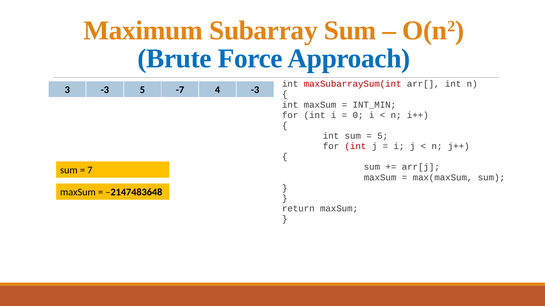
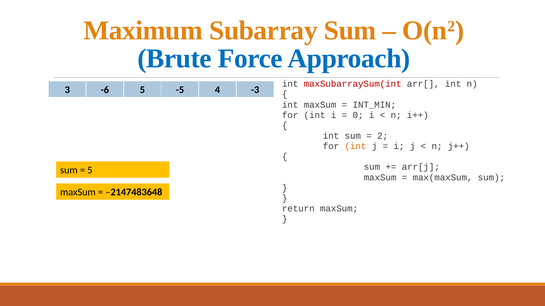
3 -3: -3 -> -6 (105, 90)
-7: -7 -> -5 (180, 90)
5: 5 -> 2 (383, 136)
int colour: red -> orange (355, 146)
7: 7 -> 5 (90, 171)
